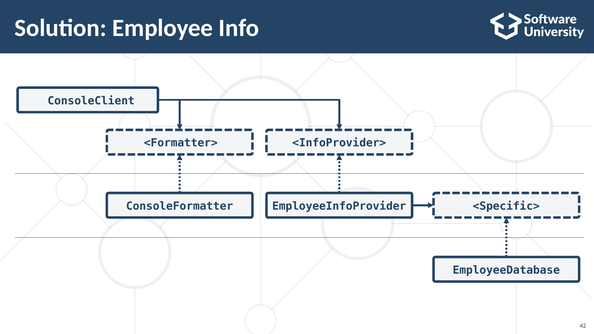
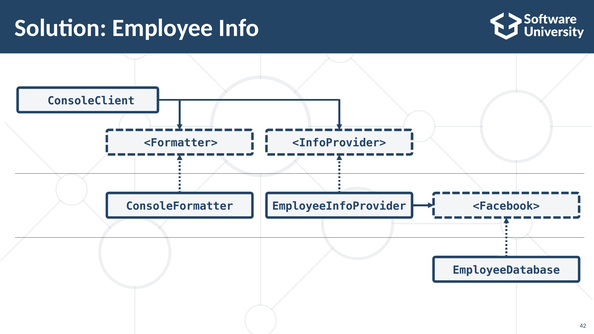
<Specific>: <Specific> -> <Facebook> (506, 206)
